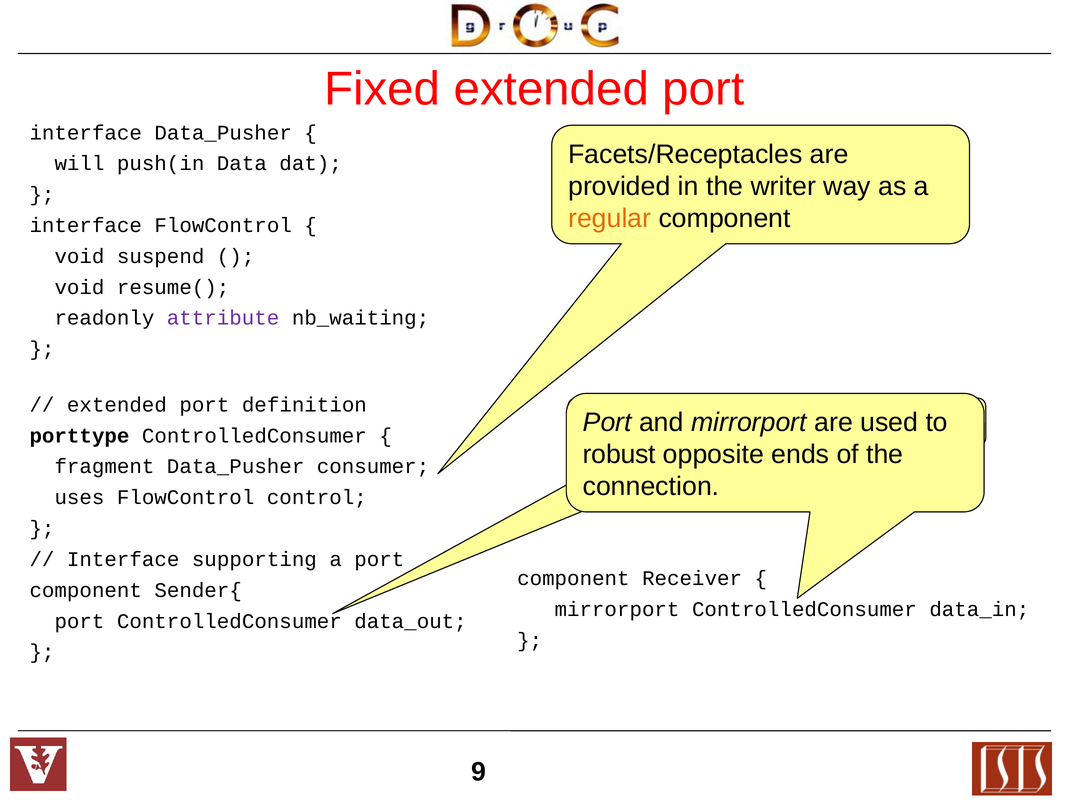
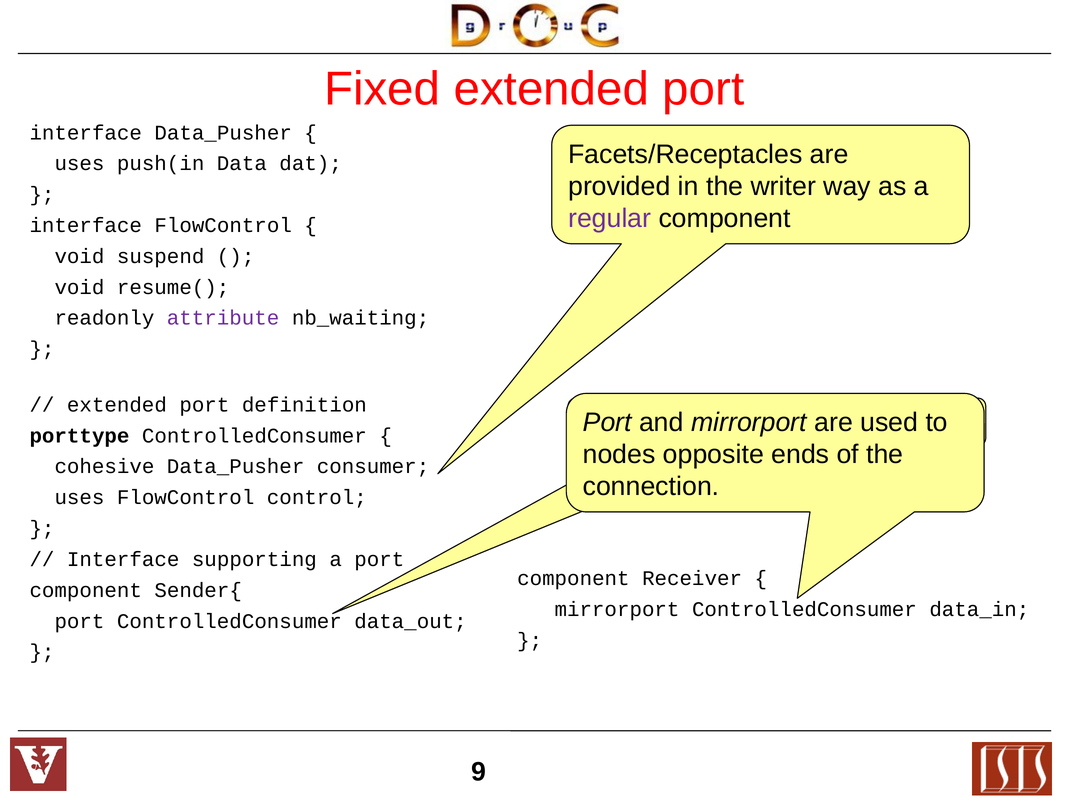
will: will -> uses (79, 164)
regular colour: orange -> purple (610, 218)
robust: robust -> nodes (619, 454)
fragment: fragment -> cohesive (104, 466)
